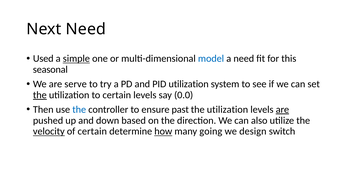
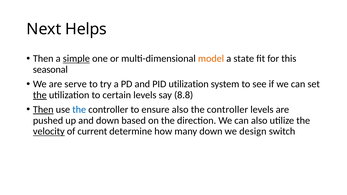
Next Need: Need -> Helps (86, 29)
Used: Used -> Then (43, 59)
model colour: blue -> orange (211, 59)
a need: need -> state (244, 59)
0.0: 0.0 -> 8.8 (184, 95)
Then underline: none -> present (43, 110)
ensure past: past -> also (180, 110)
utilization: utilization -> controller (227, 110)
are underline: present -> none (282, 110)
of certain: certain -> current (92, 131)
how underline: present -> none (163, 131)
many going: going -> down (211, 131)
